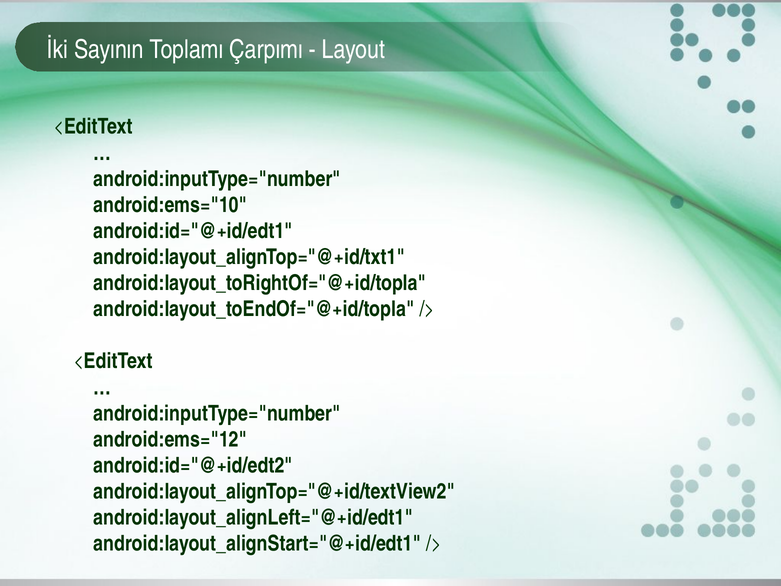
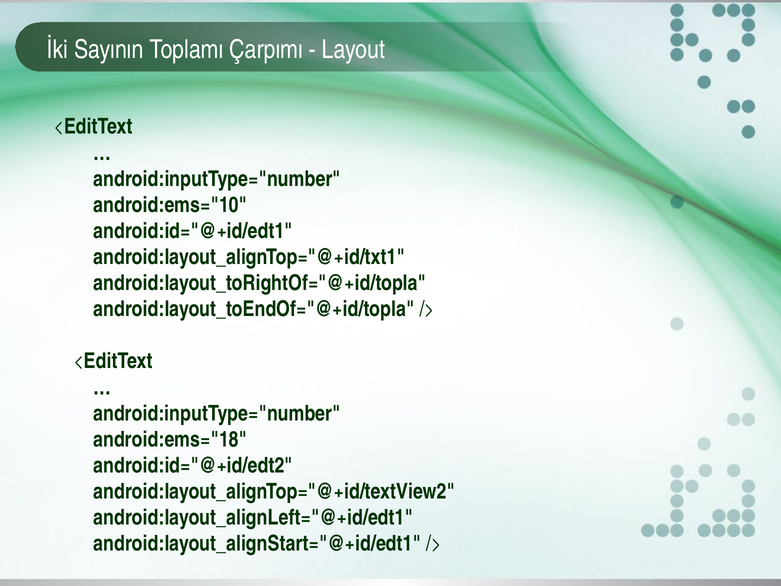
android:ems="12: android:ems="12 -> android:ems="18 (170, 439)
